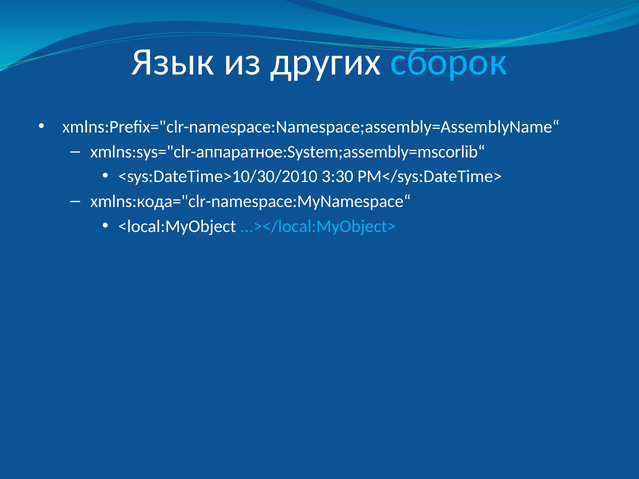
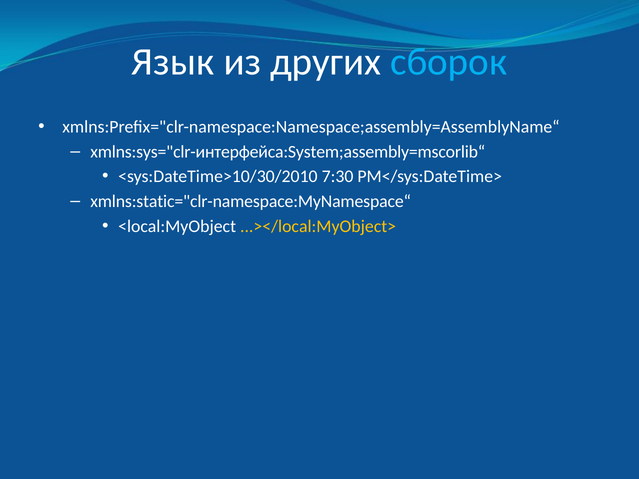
xmlns:sys="clr-аппаратное:System;assembly=mscorlib“: xmlns:sys="clr-аппаратное:System;assembly=mscorlib“ -> xmlns:sys="clr-интерфейса:System;assembly=mscorlib“ (288, 152)
3:30: 3:30 -> 7:30 (338, 177)
xmlns:кода="clr-namespace:MyNamespace“: xmlns:кода="clr-namespace:MyNamespace“ -> xmlns:static="clr-namespace:MyNamespace“ (251, 201)
...></local:MyObject> colour: light blue -> yellow (318, 226)
